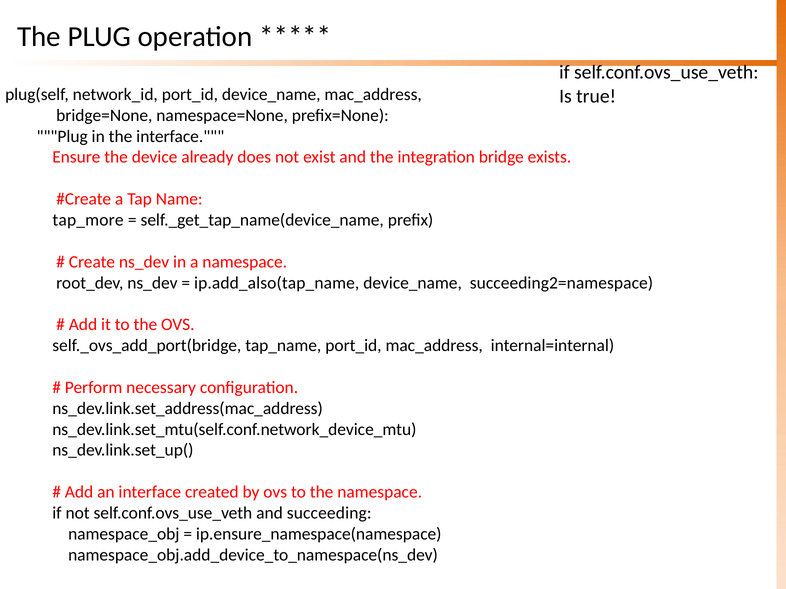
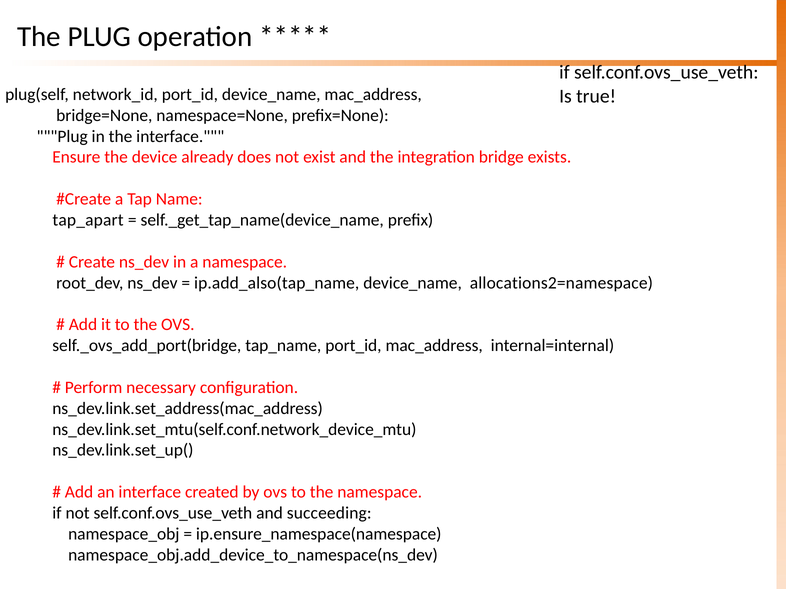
tap_more: tap_more -> tap_apart (88, 220)
succeeding2=namespace: succeeding2=namespace -> allocations2=namespace (561, 283)
